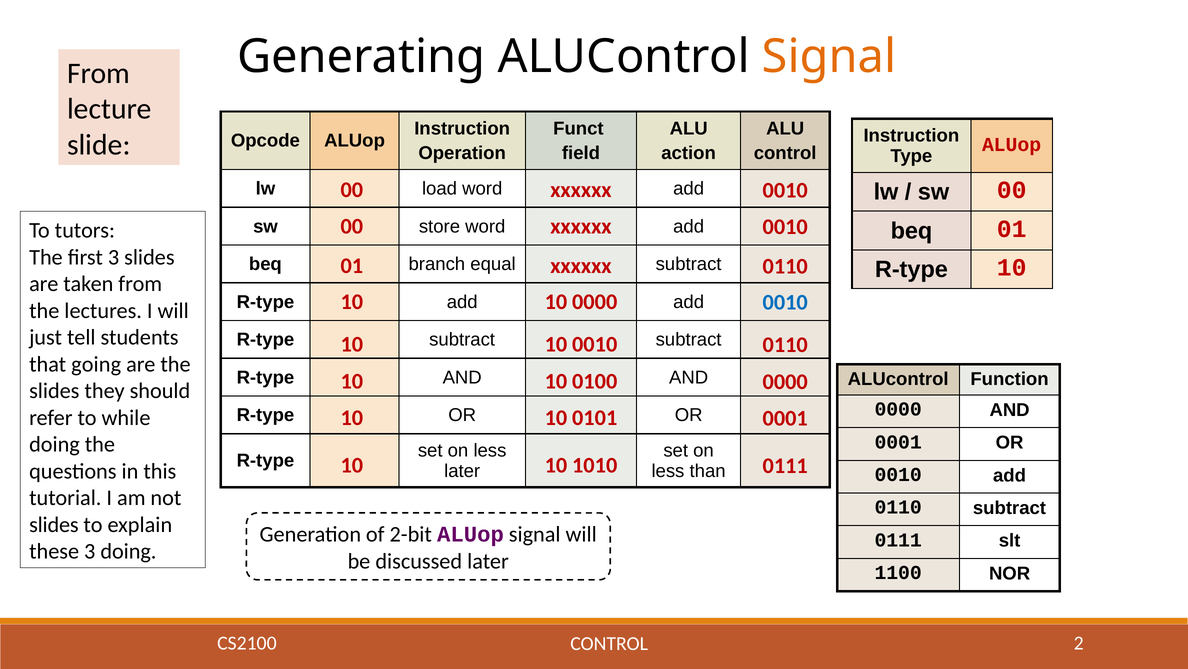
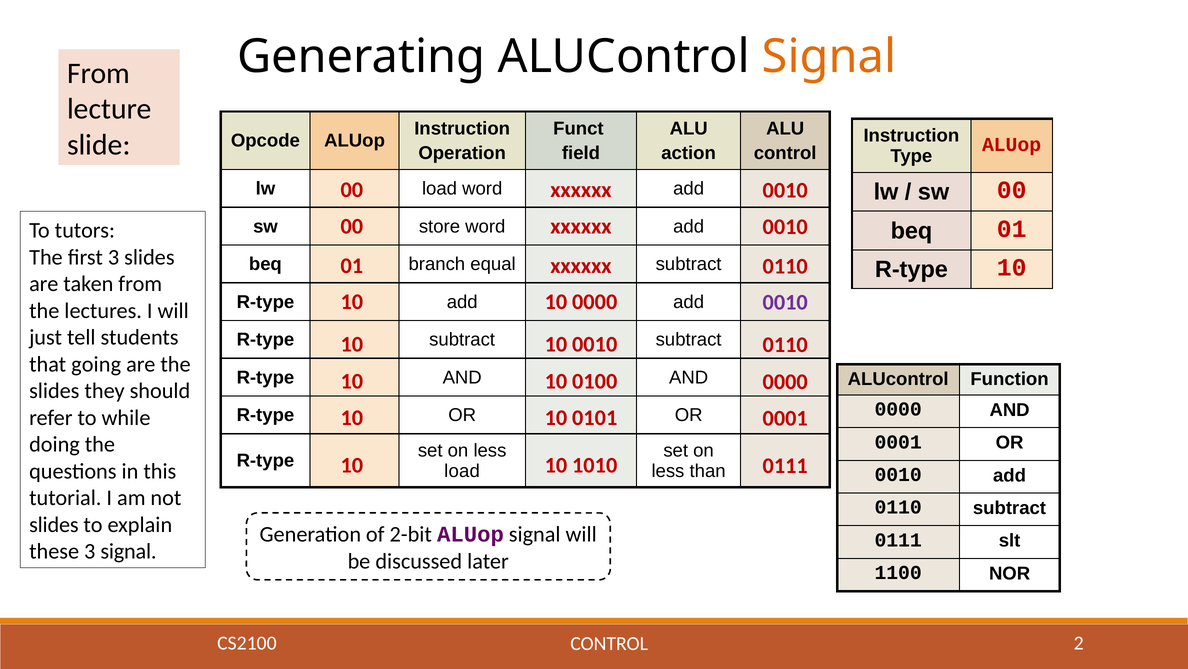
0010 colour: blue -> purple (785, 302)
later: later -> load (462, 471)
3 doing: doing -> signal (128, 551)
